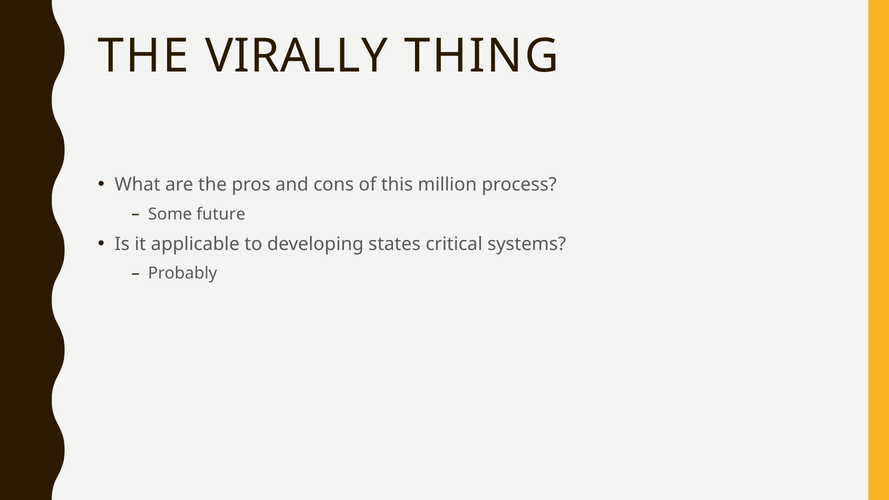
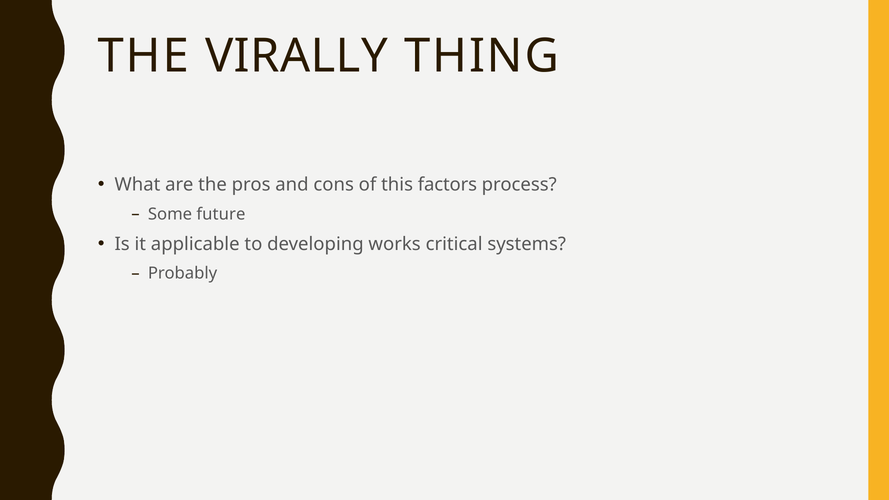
million: million -> factors (447, 185)
states: states -> works (395, 244)
